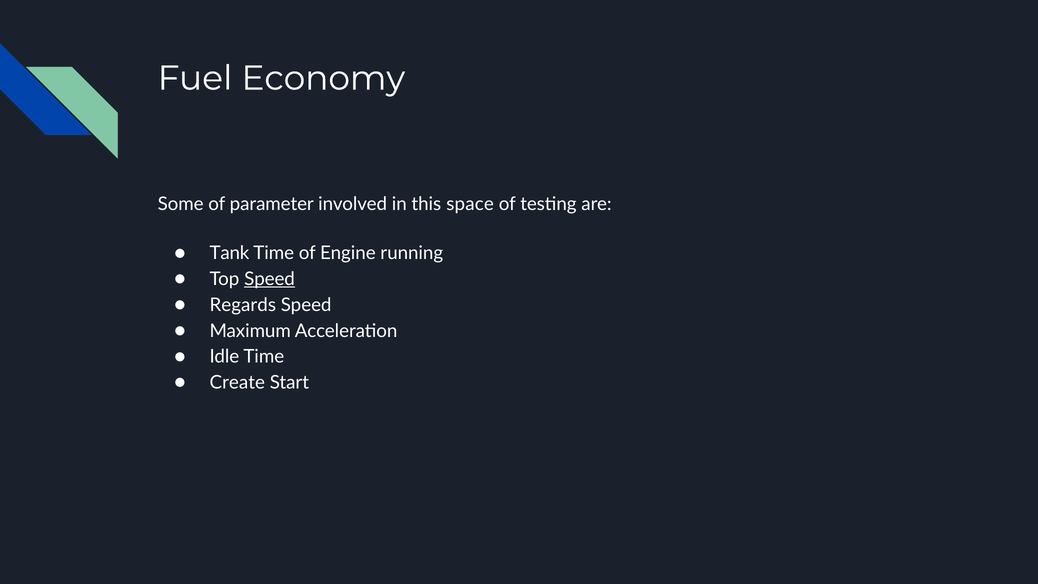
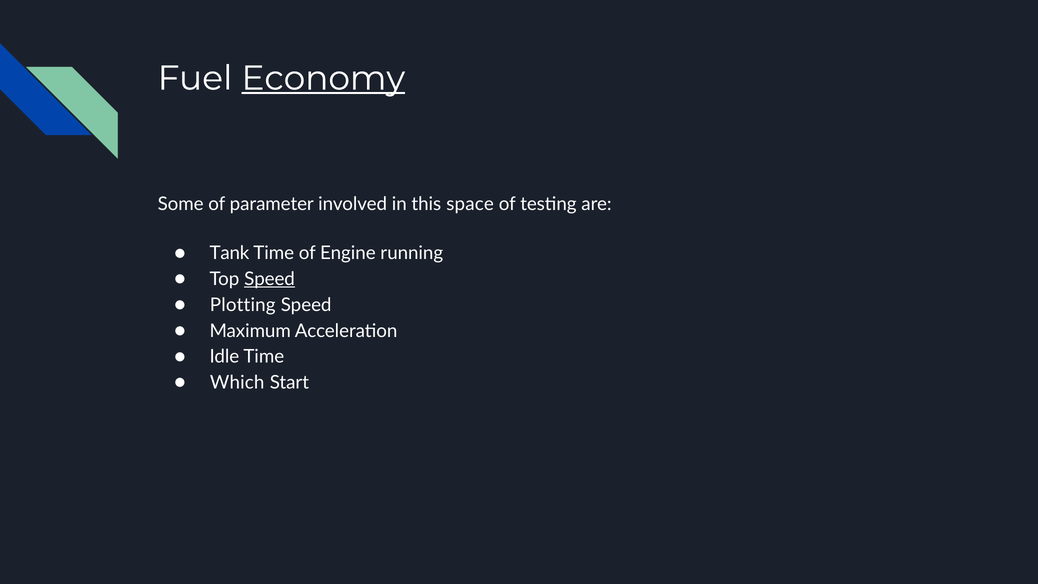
Economy underline: none -> present (323, 78)
Regards: Regards -> Plotting (243, 305)
Create: Create -> Which (237, 382)
